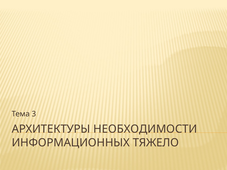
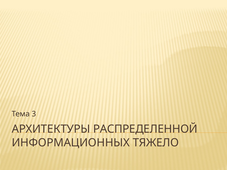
НЕОБХОДИМОСТИ: НЕОБХОДИМОСТИ -> РАСПРЕДЕЛЕННОЙ (145, 129)
